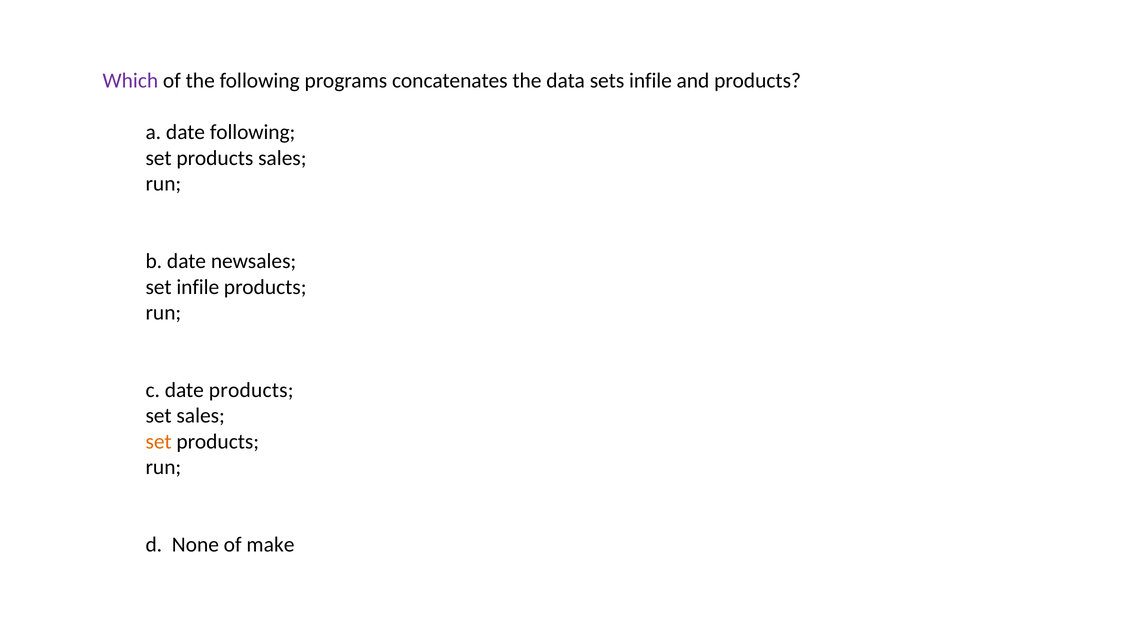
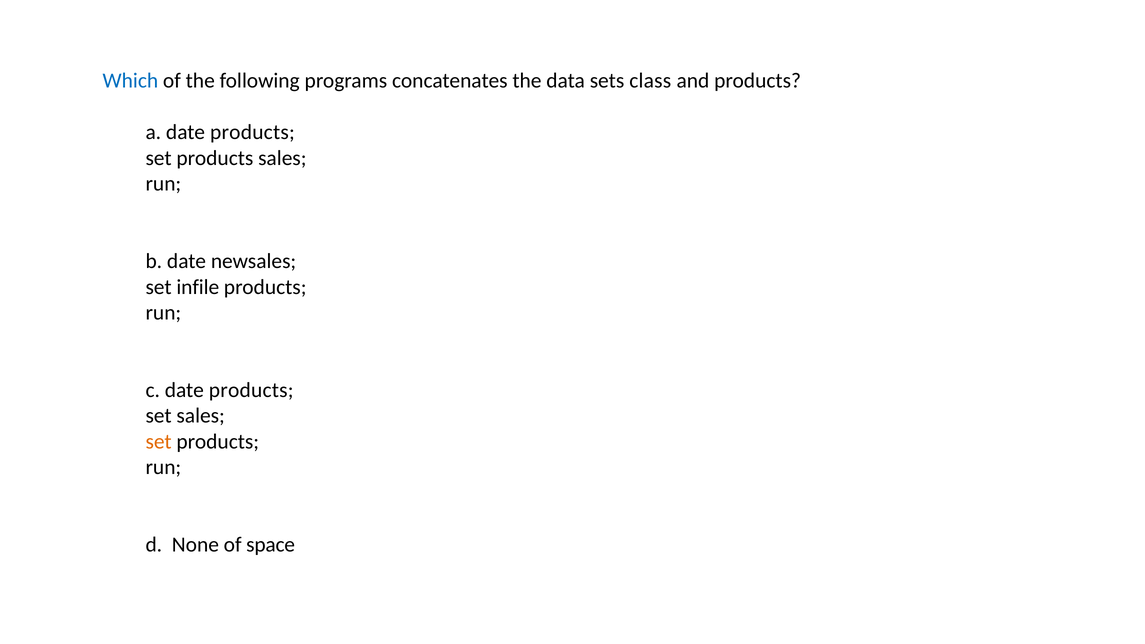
Which colour: purple -> blue (130, 81)
sets infile: infile -> class (650, 81)
a date following: following -> products (252, 132)
make: make -> space (271, 545)
